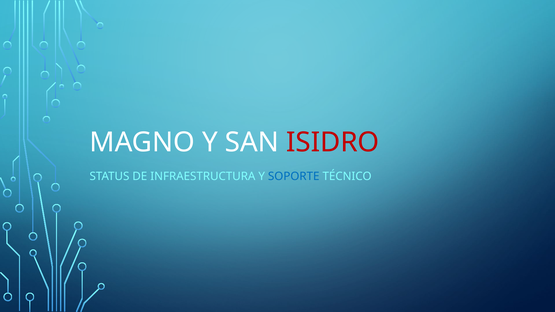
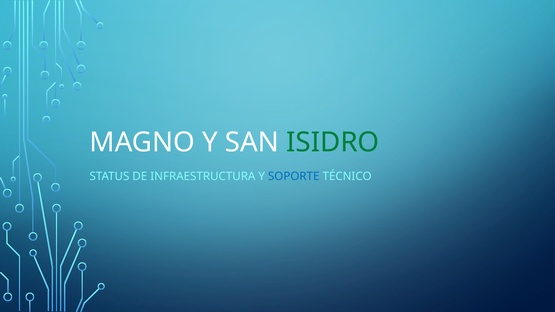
ISIDRO colour: red -> green (333, 143)
